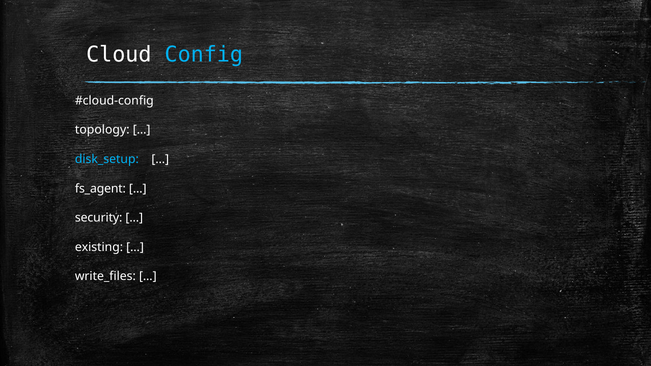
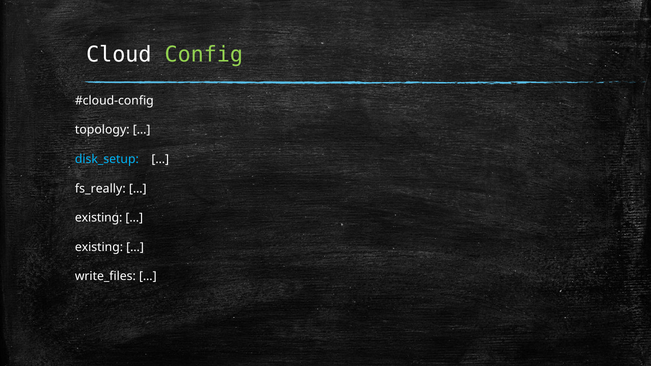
Config colour: light blue -> light green (204, 55)
fs_agent: fs_agent -> fs_really (100, 189)
security: security -> existing (99, 218)
